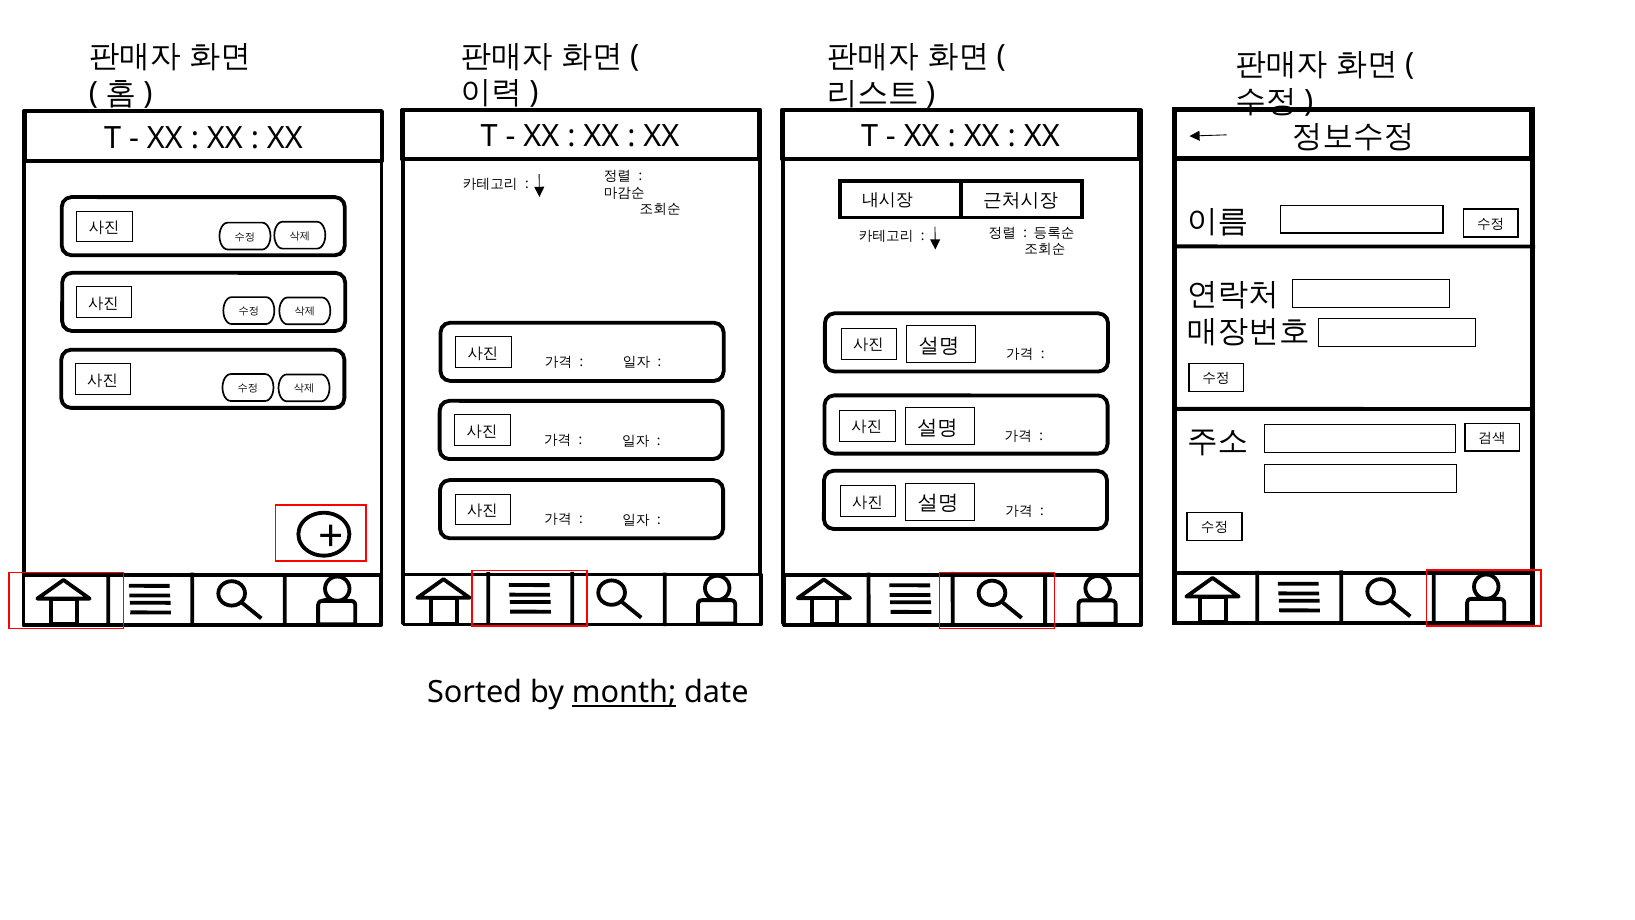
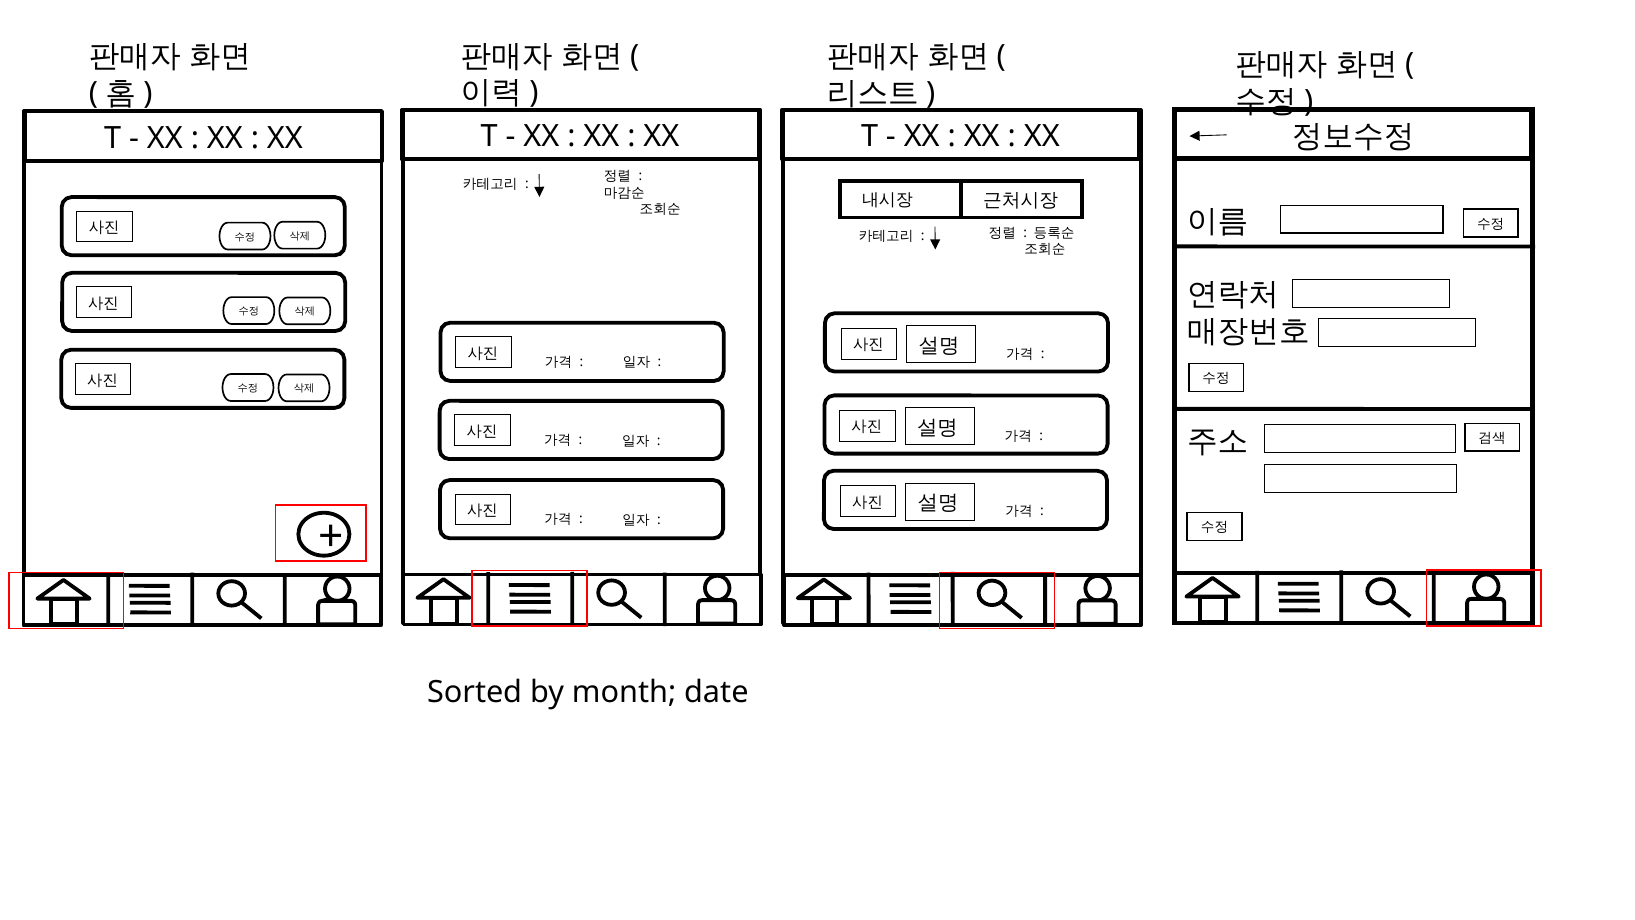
month underline: present -> none (624, 692)
